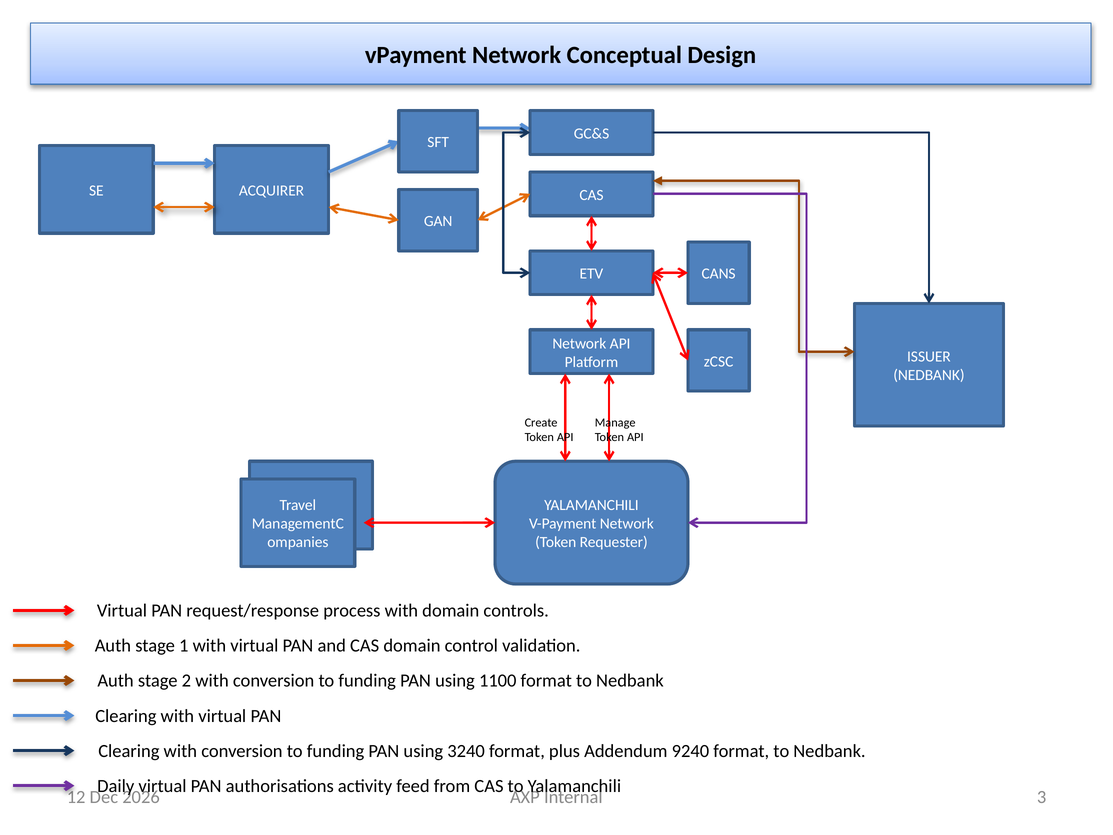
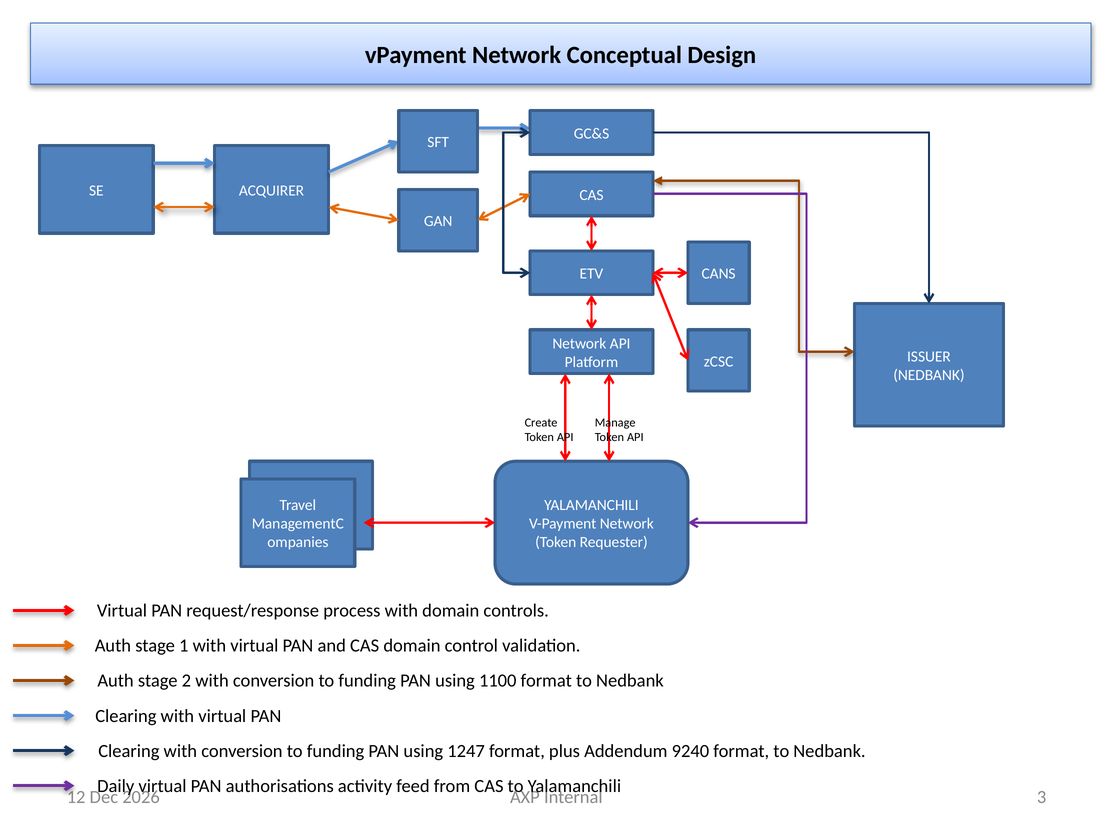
3240: 3240 -> 1247 (466, 751)
